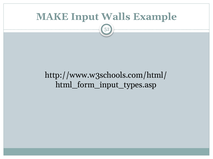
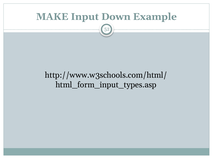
Walls: Walls -> Down (116, 17)
